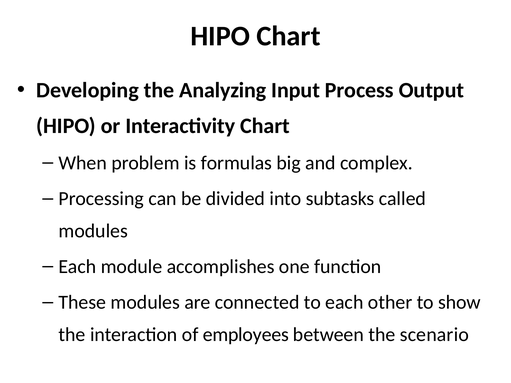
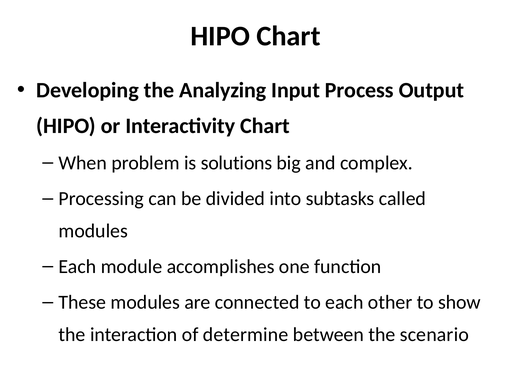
formulas: formulas -> solutions (237, 163)
employees: employees -> determine (246, 335)
